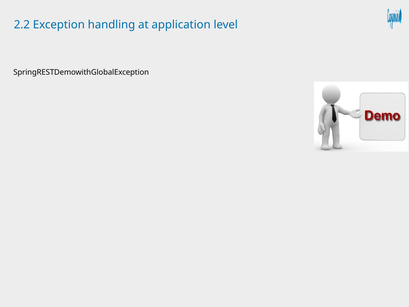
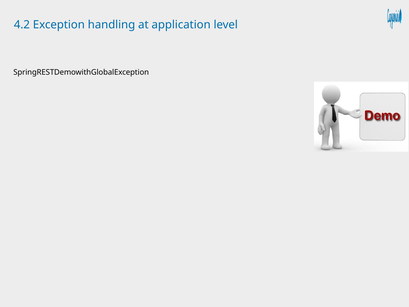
2.2: 2.2 -> 4.2 (22, 25)
